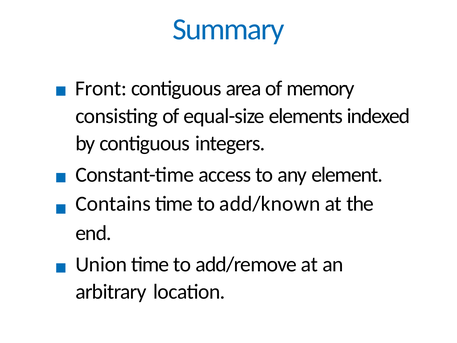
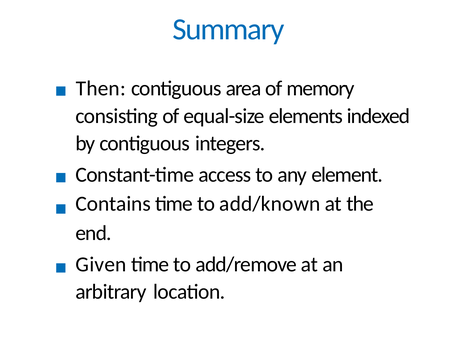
Front: Front -> Then (101, 89)
Union: Union -> Given (101, 264)
